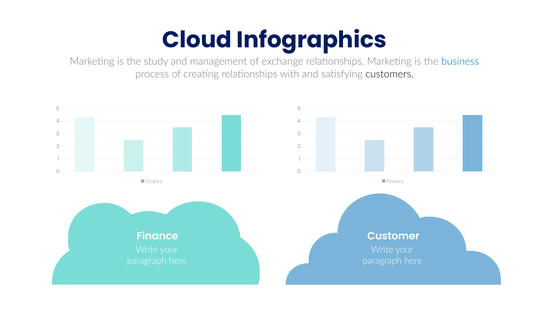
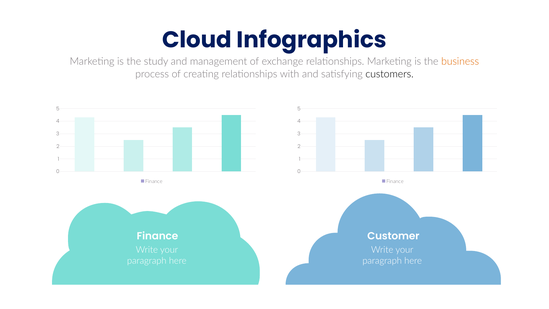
business colour: blue -> orange (460, 62)
